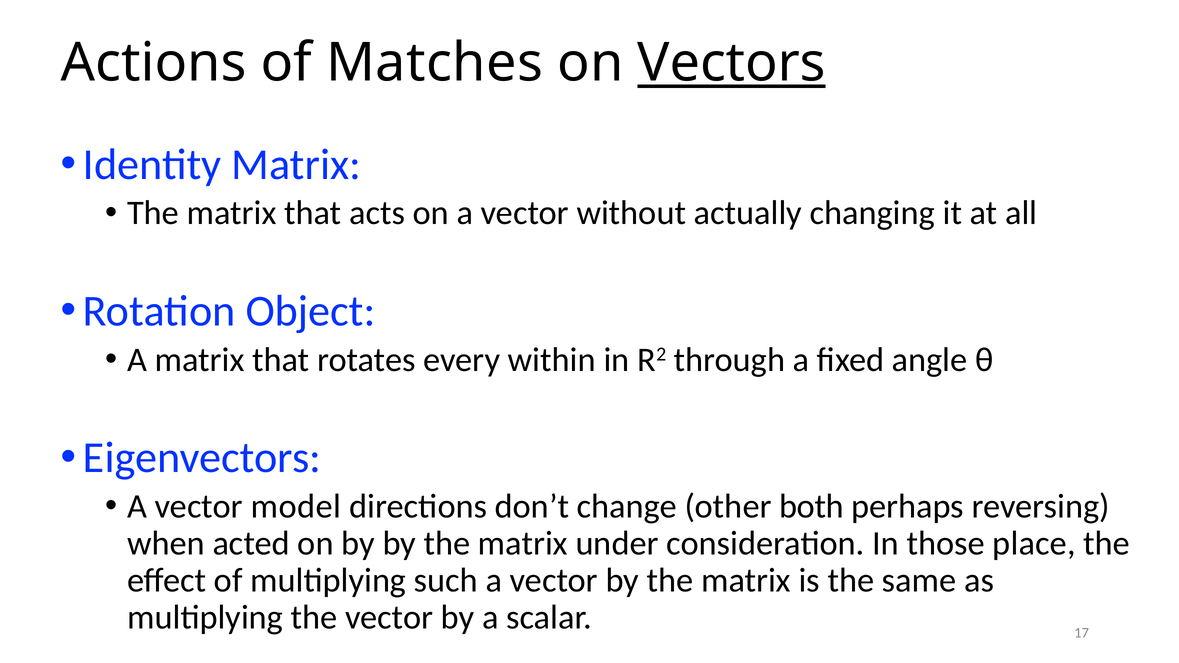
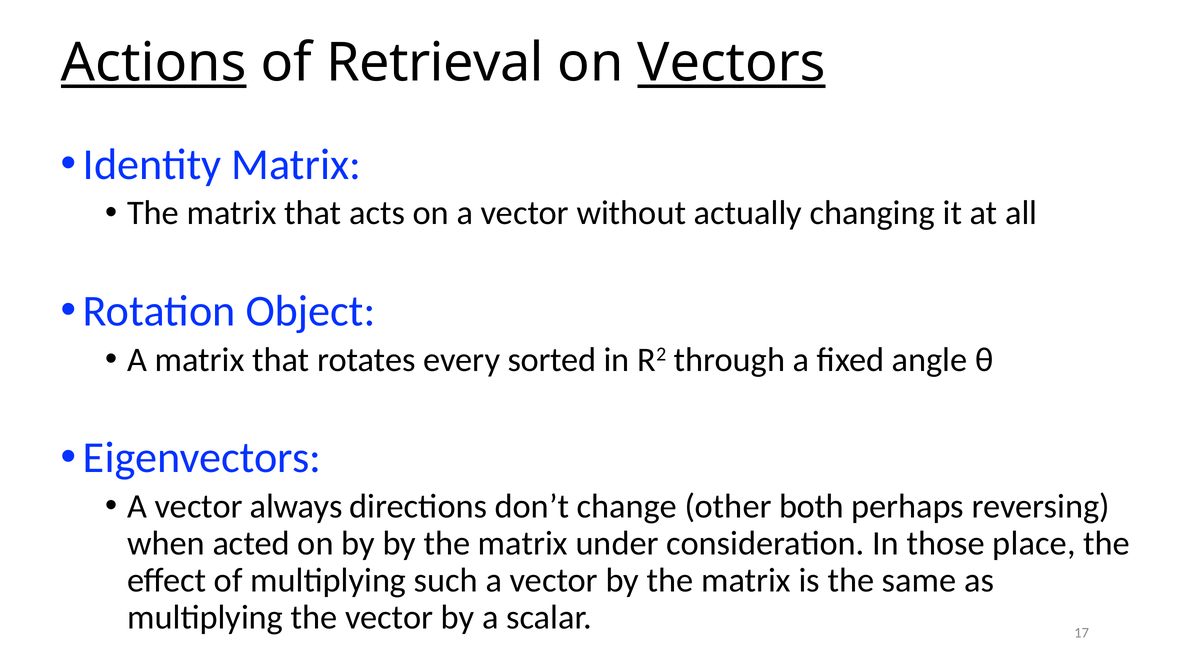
Actions underline: none -> present (154, 63)
Matches: Matches -> Retrieval (435, 63)
within: within -> sorted (552, 360)
model: model -> always (296, 506)
